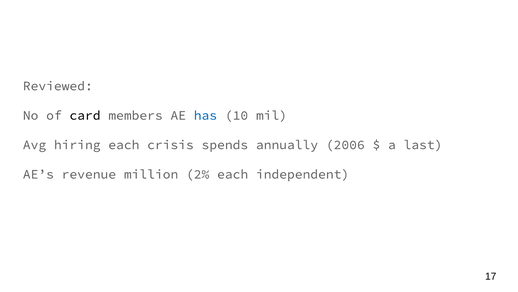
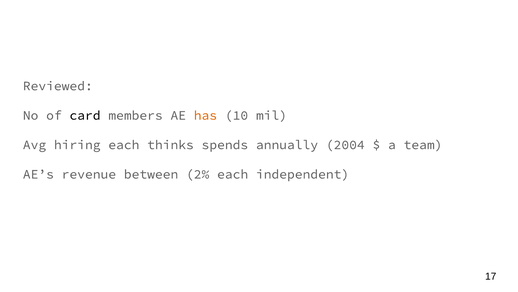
has colour: blue -> orange (205, 115)
crisis: crisis -> thinks (170, 145)
2006: 2006 -> 2004 (345, 145)
last: last -> team (423, 145)
million: million -> between (151, 174)
